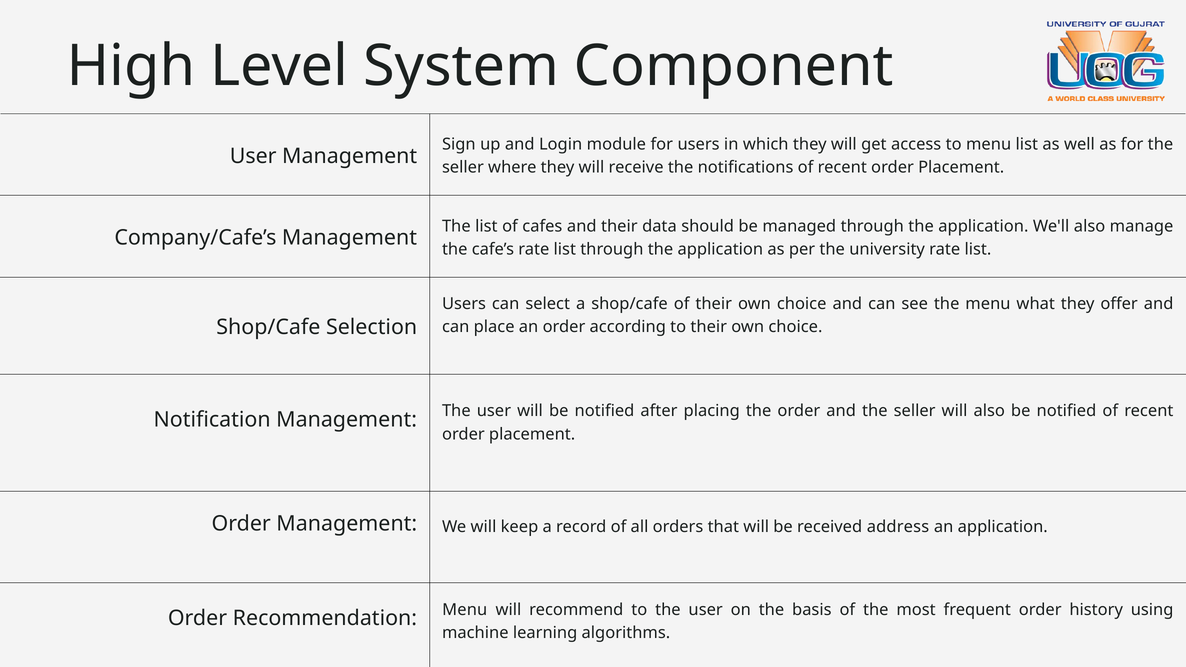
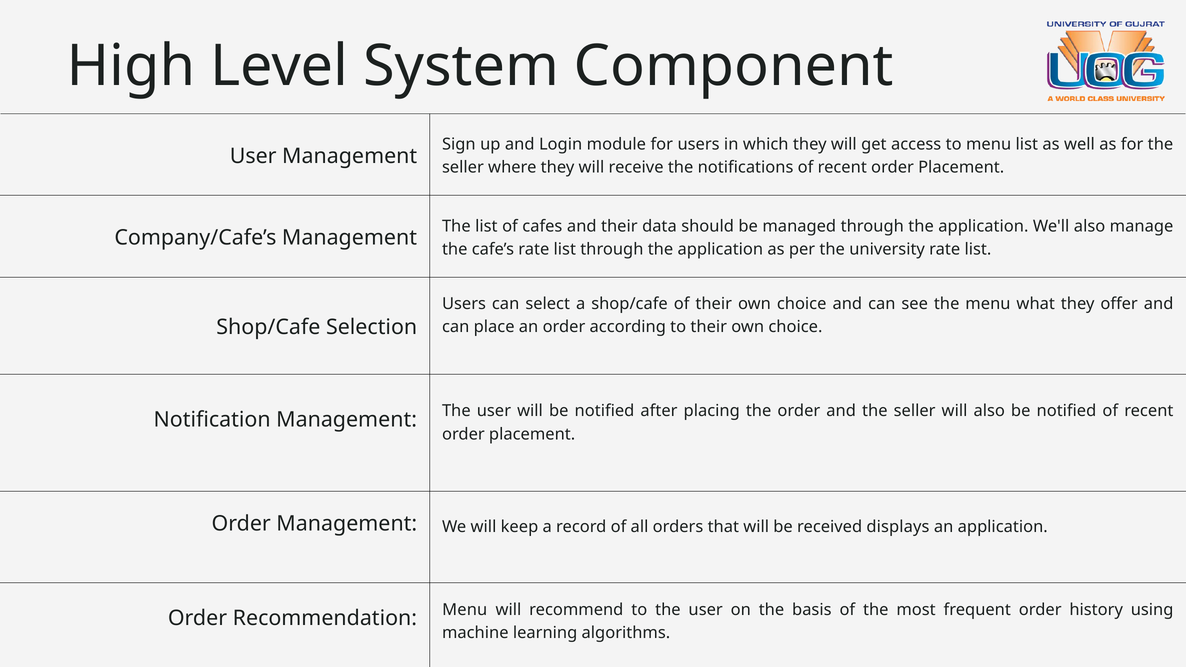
address: address -> displays (898, 527)
